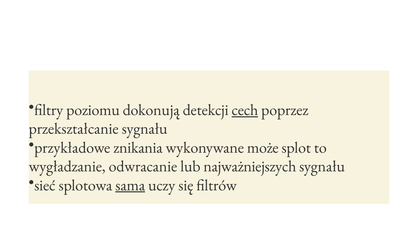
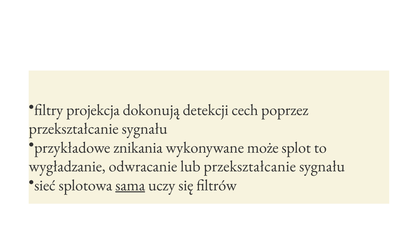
poziomu: poziomu -> projekcja (93, 110)
cech underline: present -> none (245, 110)
lub najważniejszych: najważniejszych -> przekształcanie (250, 166)
